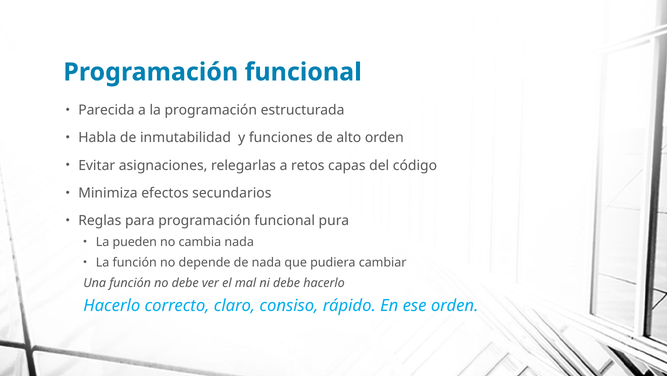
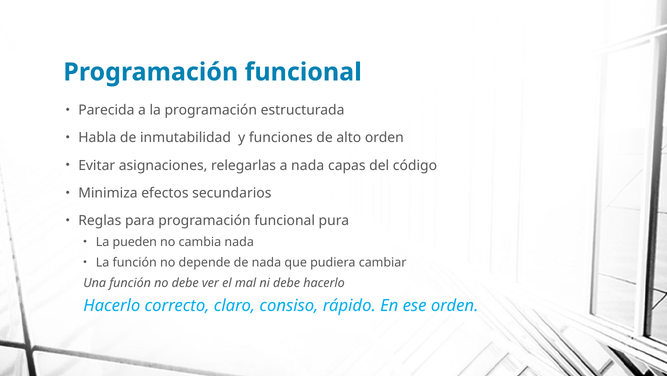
a retos: retos -> nada (308, 165)
